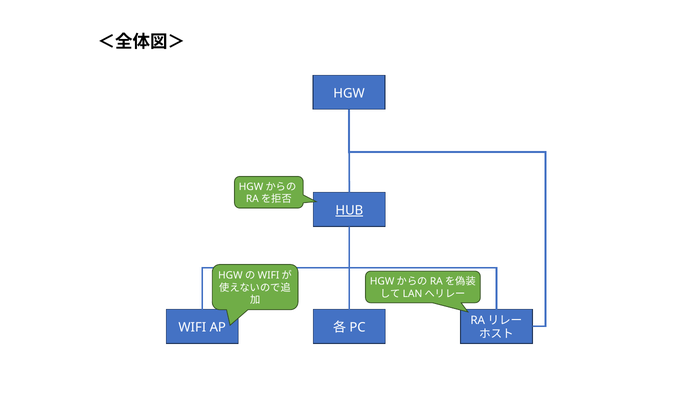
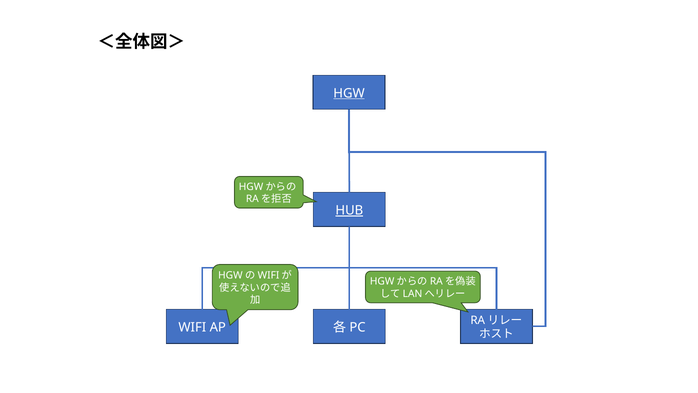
HGW underline: none -> present (349, 93)
